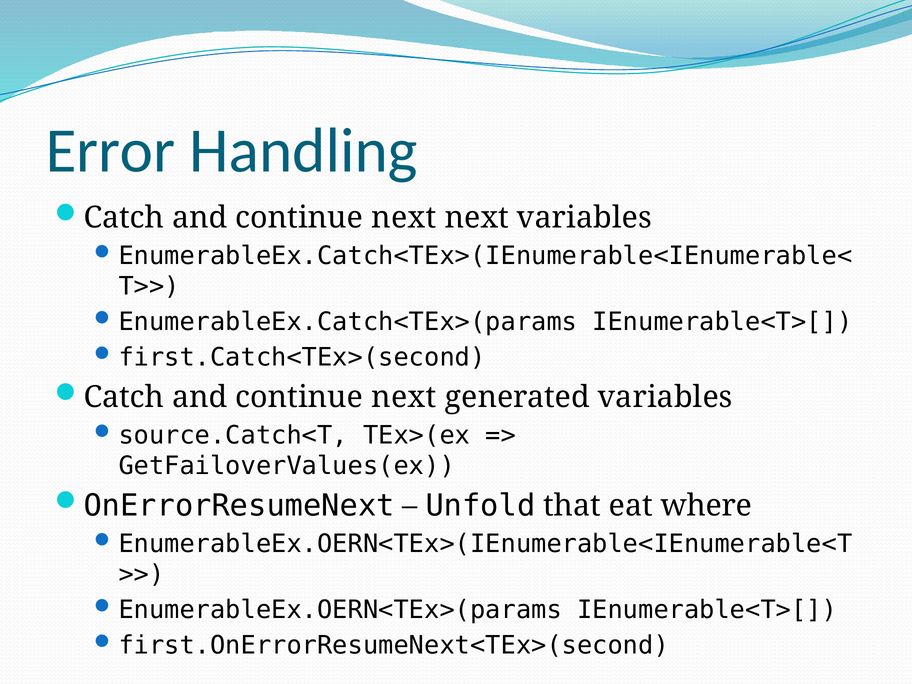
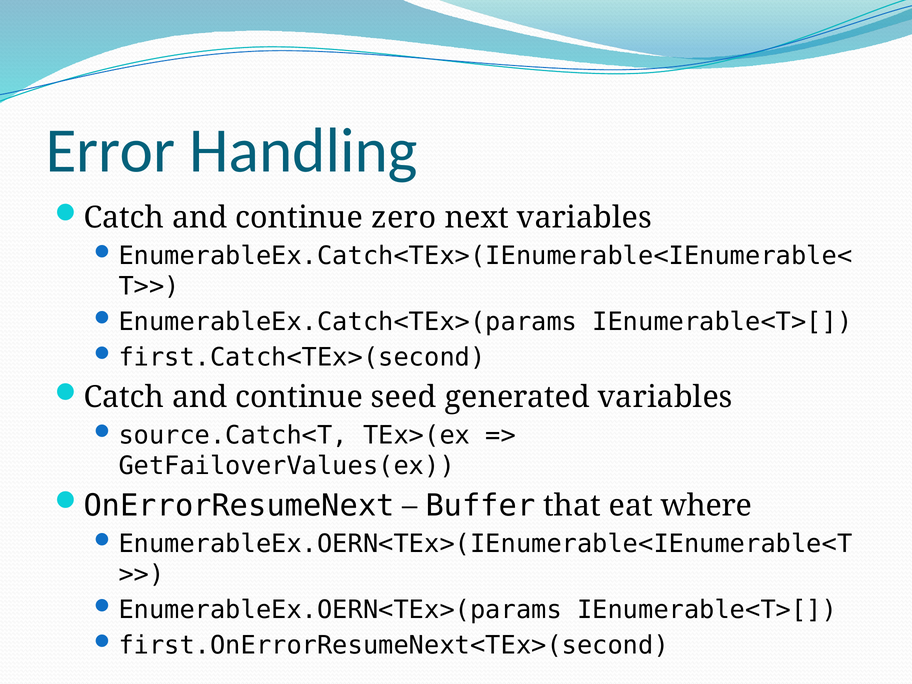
next: next -> zero (404, 218)
next: next -> seed (404, 397)
Unfold: Unfold -> Buffer (480, 506)
